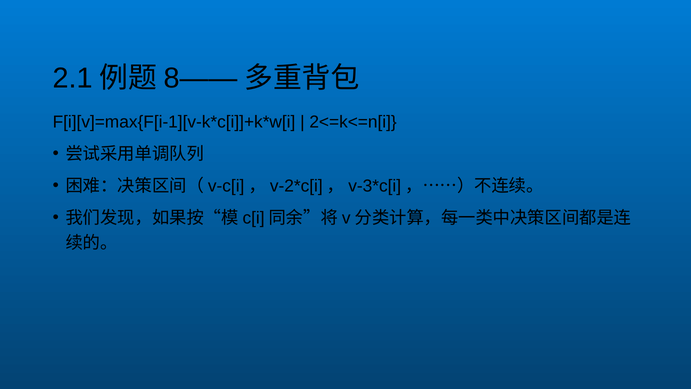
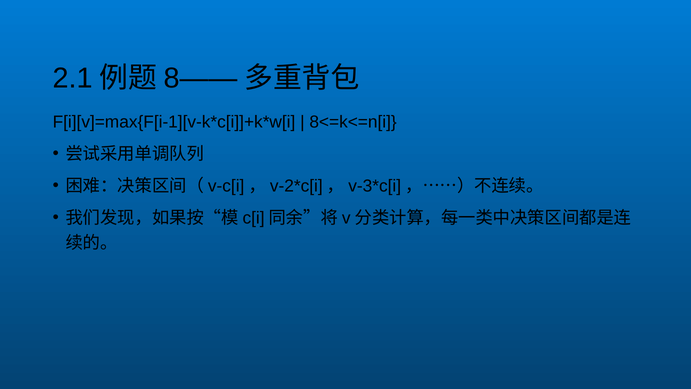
2<=k<=n[i: 2<=k<=n[i -> 8<=k<=n[i (353, 122)
